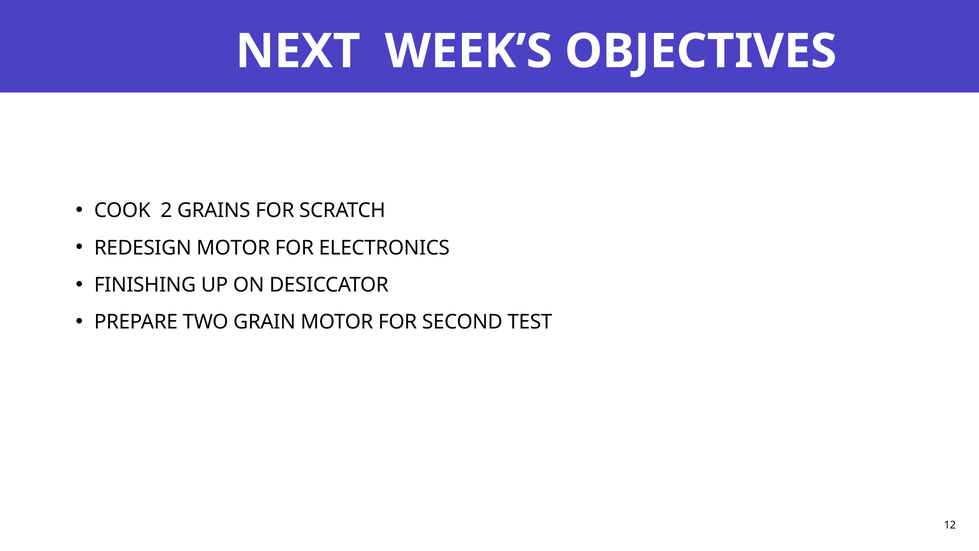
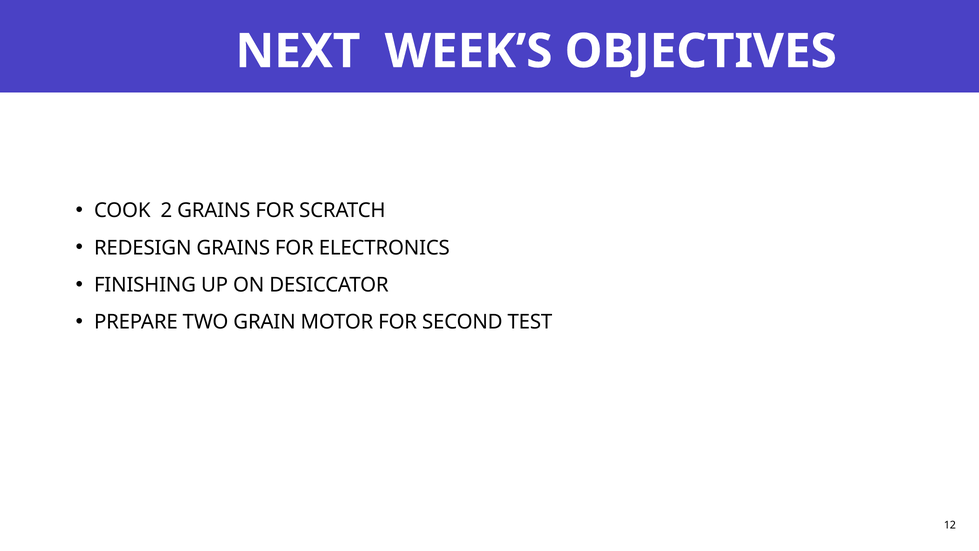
REDESIGN MOTOR: MOTOR -> GRAINS (233, 248)
